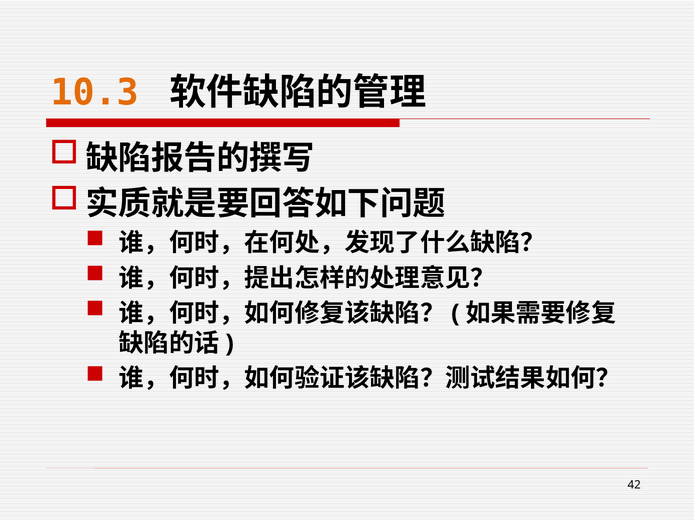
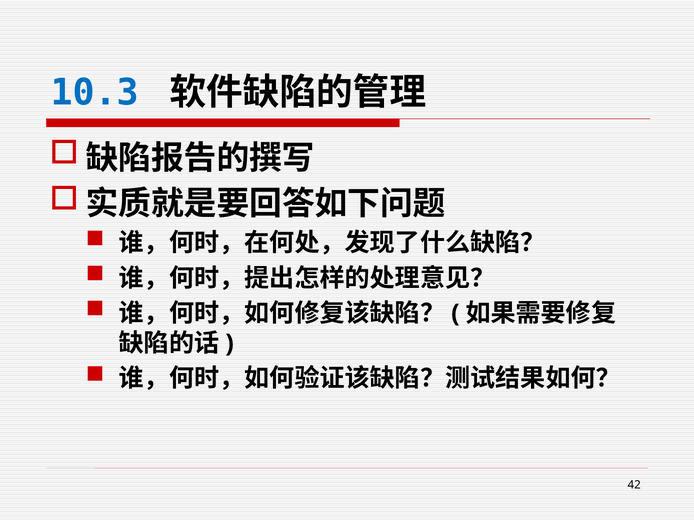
10.3 colour: orange -> blue (95, 93)
